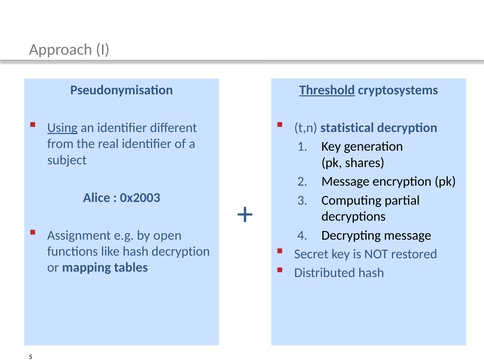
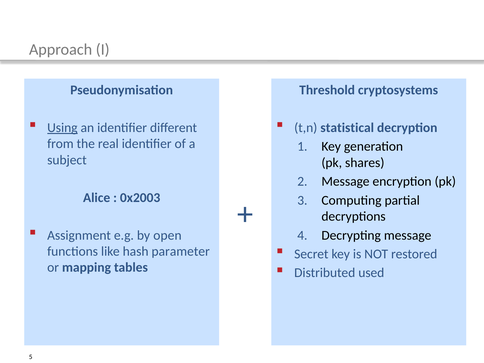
Threshold underline: present -> none (327, 90)
hash decryption: decryption -> parameter (181, 251)
Distributed hash: hash -> used (371, 273)
